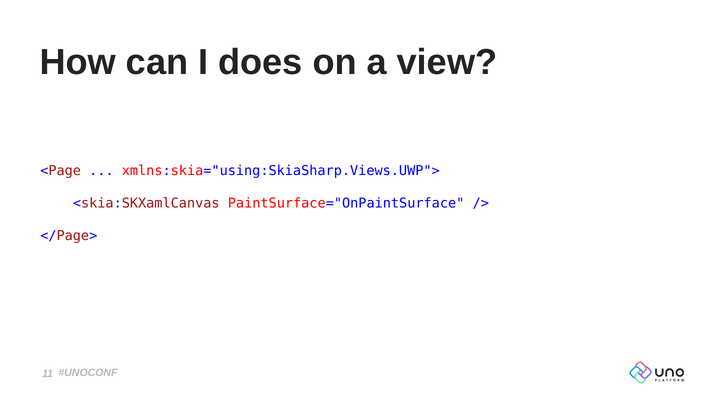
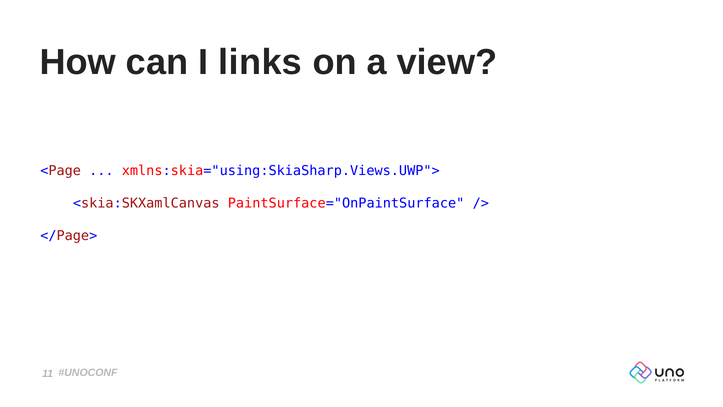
does: does -> links (260, 62)
